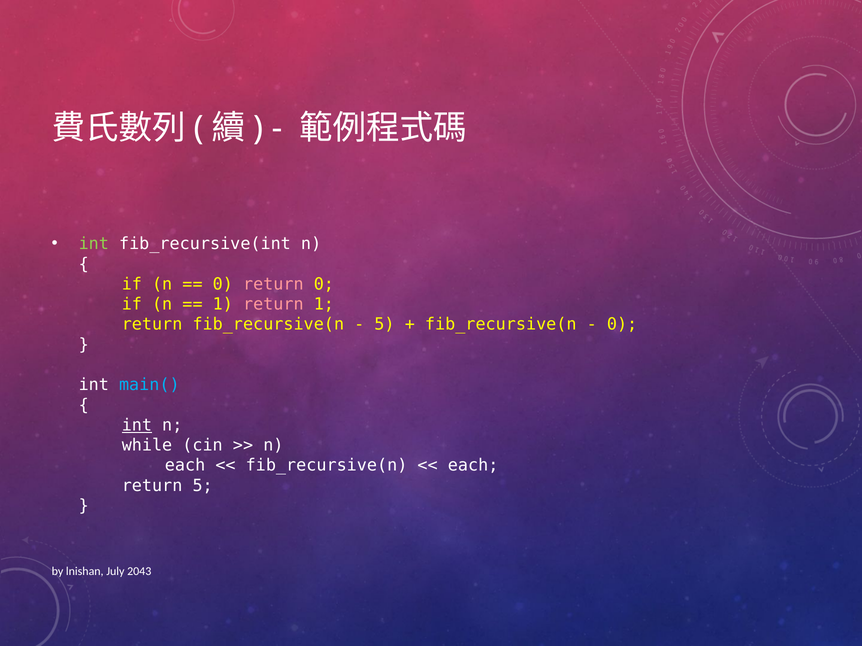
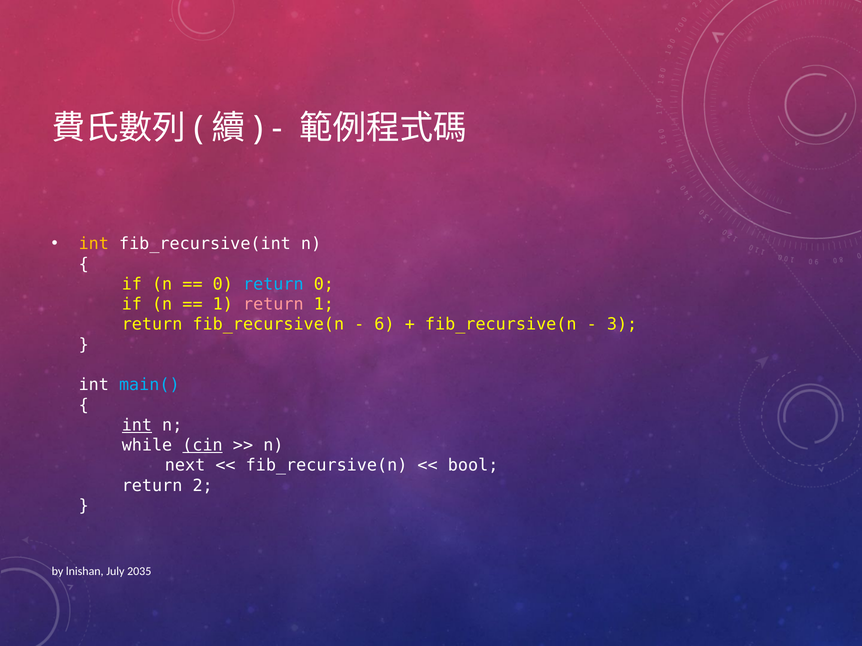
int colour: light green -> yellow (94, 244)
return colour: pink -> light blue (273, 284)
5: 5 -> 6 (384, 325)
0: 0 -> 3 (622, 325)
cin underline: none -> present (203, 446)
each: each -> next (185, 466)
each: each -> bool (473, 466)
return 5: 5 -> 2 (203, 486)
2043: 2043 -> 2035 (139, 572)
